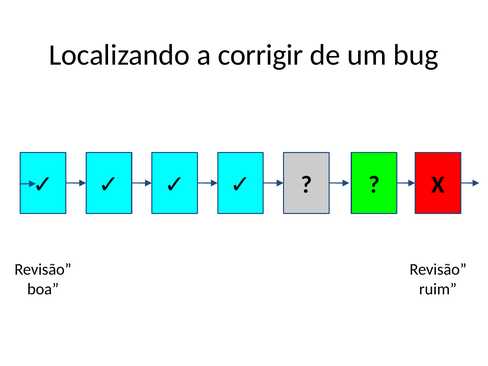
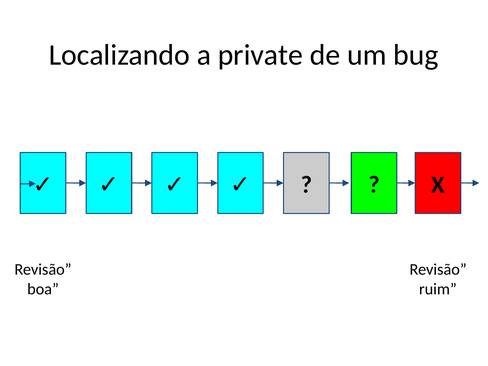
corrigir: corrigir -> private (260, 55)
